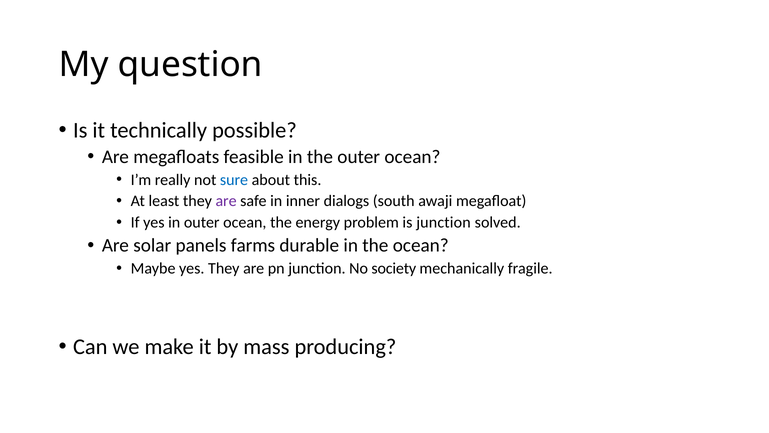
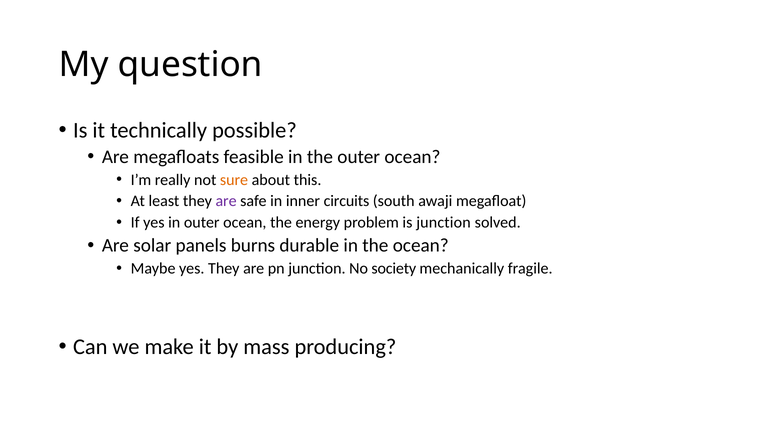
sure colour: blue -> orange (234, 180)
dialogs: dialogs -> circuits (346, 201)
farms: farms -> burns (253, 245)
